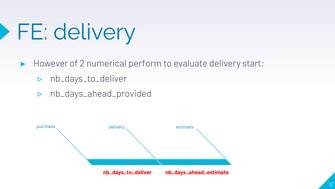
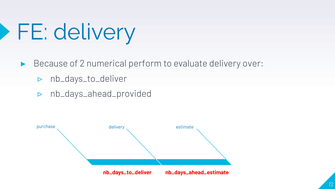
However: However -> Because (51, 63)
start: start -> over (253, 63)
